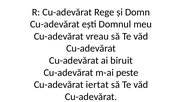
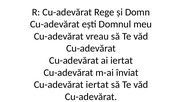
ai biruit: biruit -> iertat (122, 61)
peste: peste -> înviat (127, 73)
